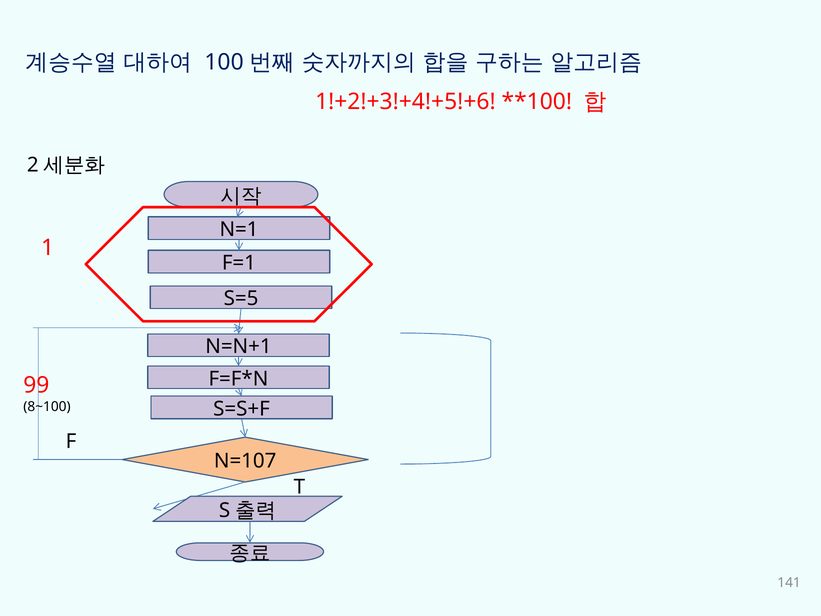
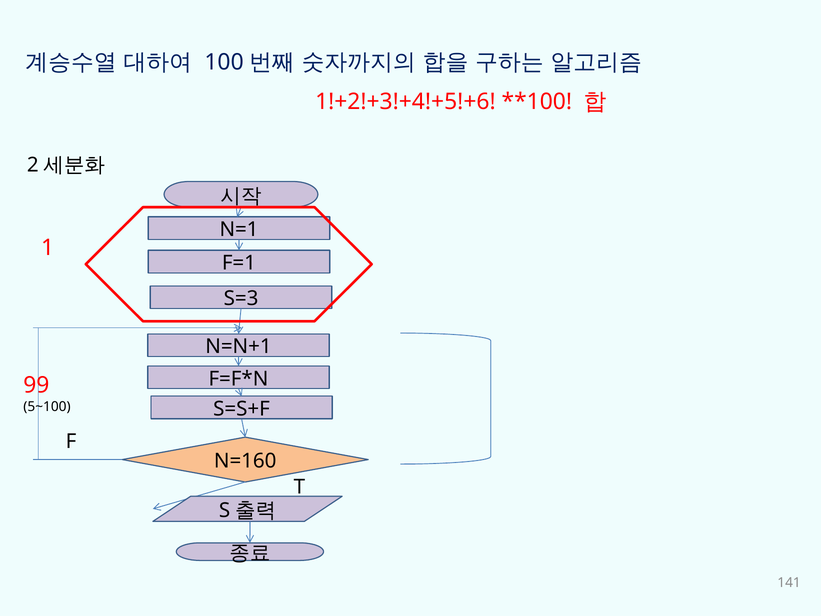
S=5: S=5 -> S=3 (241, 298)
8~100: 8~100 -> 5~100 (47, 406)
N=107: N=107 -> N=160 (245, 461)
